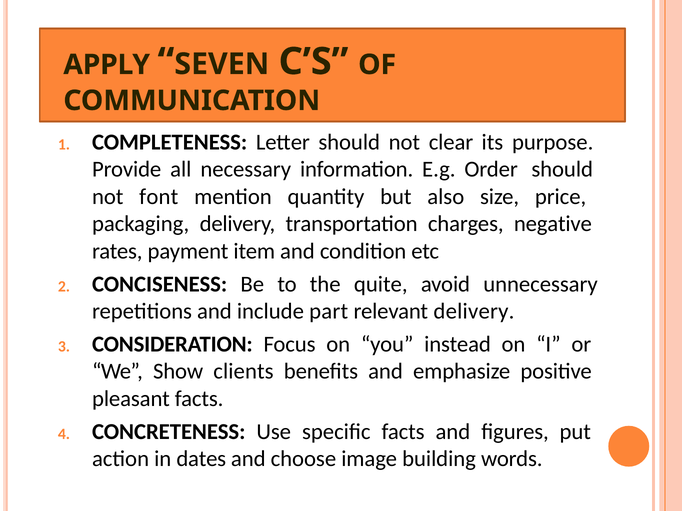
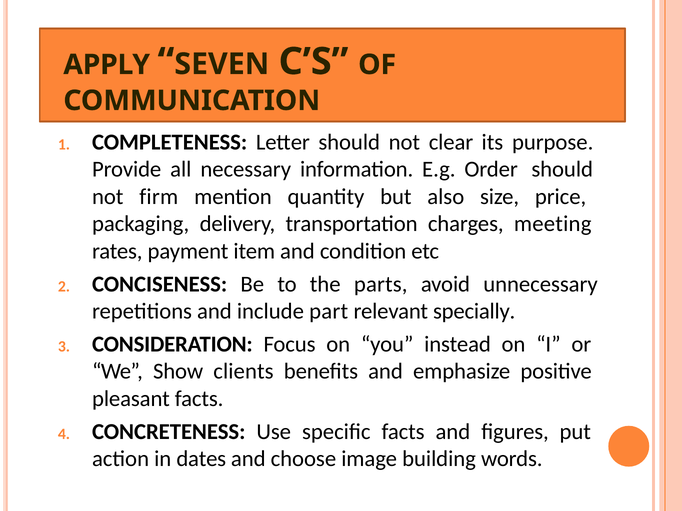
font: font -> firm (159, 197)
negative: negative -> meeting (553, 224)
quite: quite -> parts (381, 284)
relevant delivery: delivery -> specially (474, 312)
